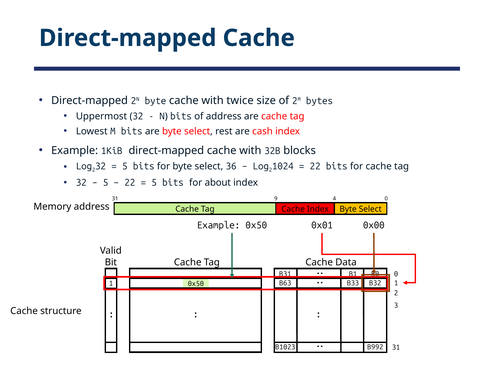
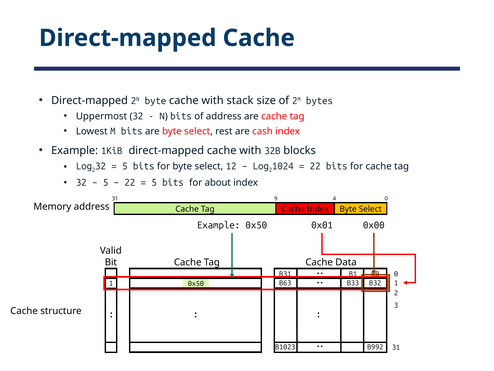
twice: twice -> stack (240, 100)
36: 36 -> 12 (231, 166)
